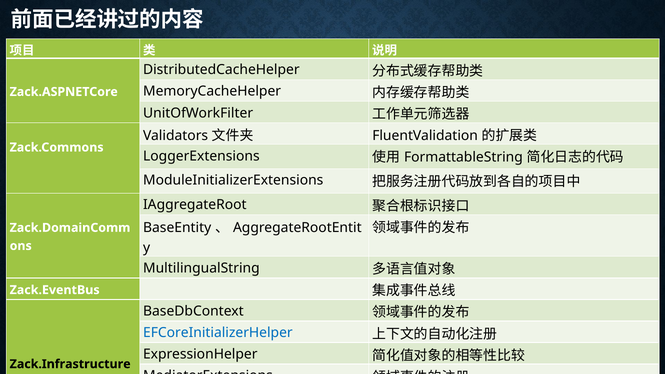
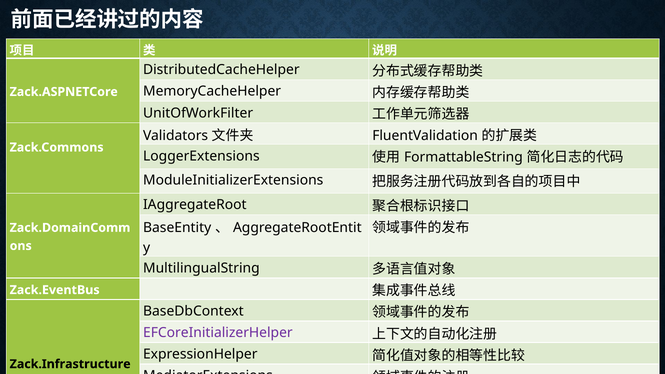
EFCoreInitializerHelper colour: blue -> purple (218, 333)
